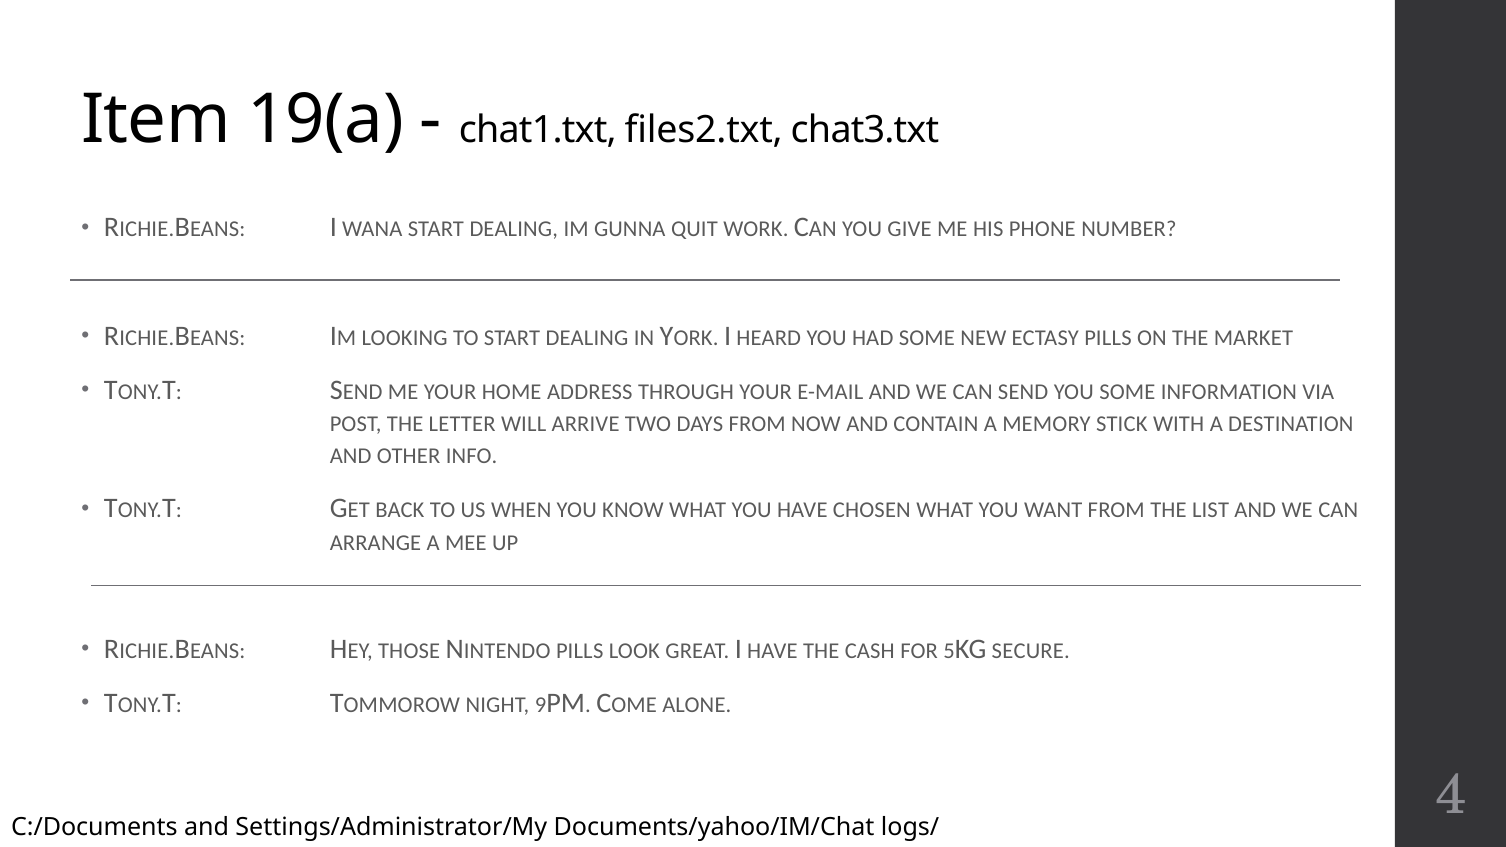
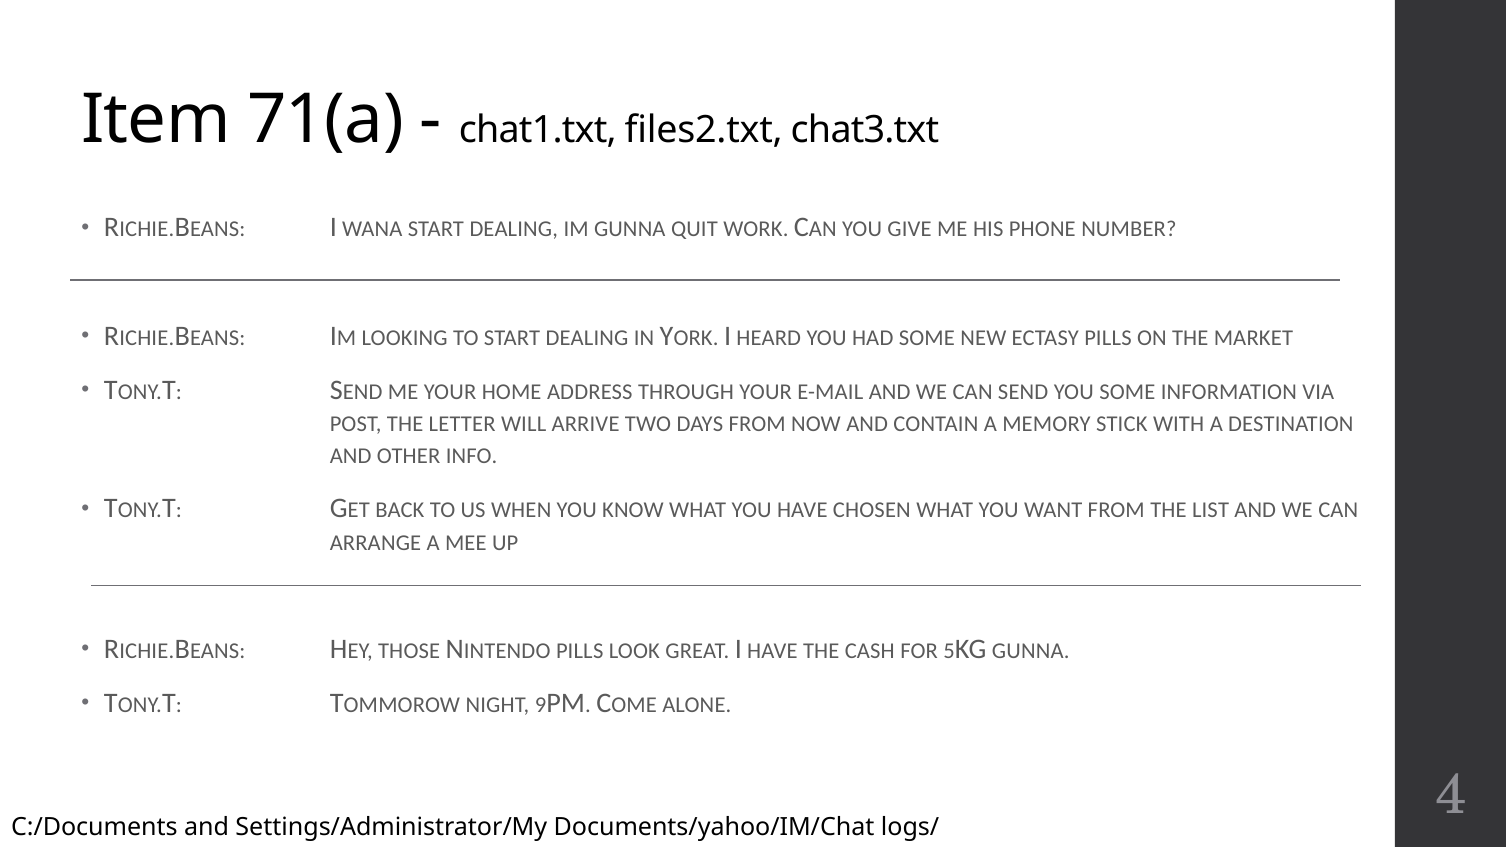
19(a: 19(a -> 71(a (325, 119)
SECURE: SECURE -> GUNNA (1031, 651)
